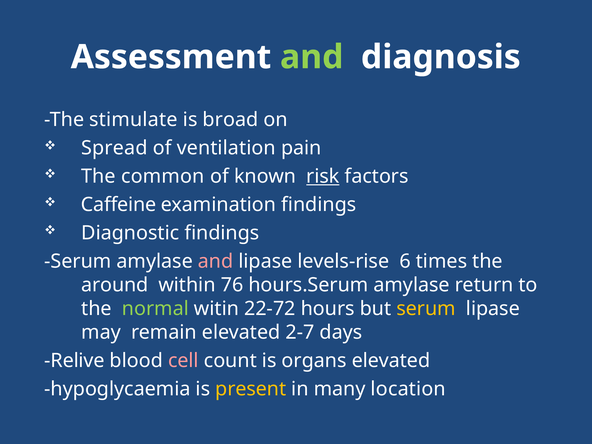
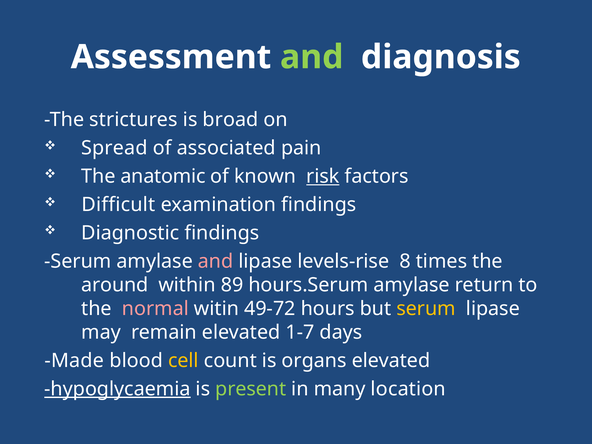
stimulate: stimulate -> strictures (133, 120)
ventilation: ventilation -> associated (226, 148)
common: common -> anatomic (163, 176)
Caffeine: Caffeine -> Difficult (118, 205)
6: 6 -> 8 (405, 261)
76: 76 -> 89 (232, 285)
normal colour: light green -> pink (155, 309)
22-72: 22-72 -> 49-72 (270, 309)
2-7: 2-7 -> 1-7 (300, 332)
Relive: Relive -> Made (74, 361)
cell colour: pink -> yellow (183, 361)
hypoglycaemia underline: none -> present (117, 389)
present colour: yellow -> light green (251, 389)
